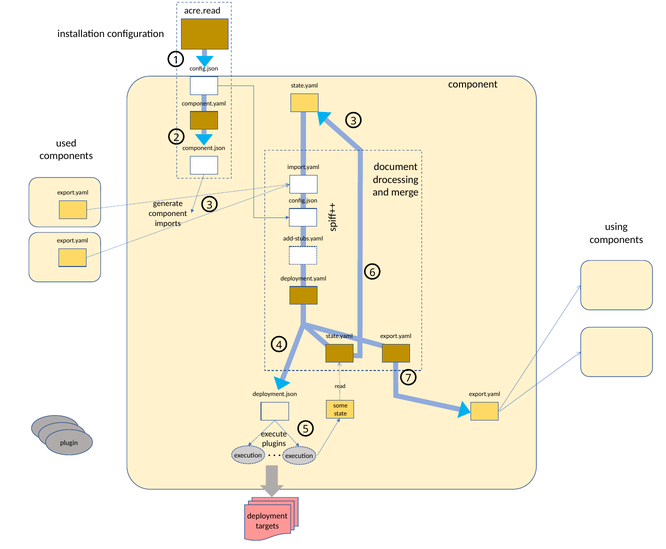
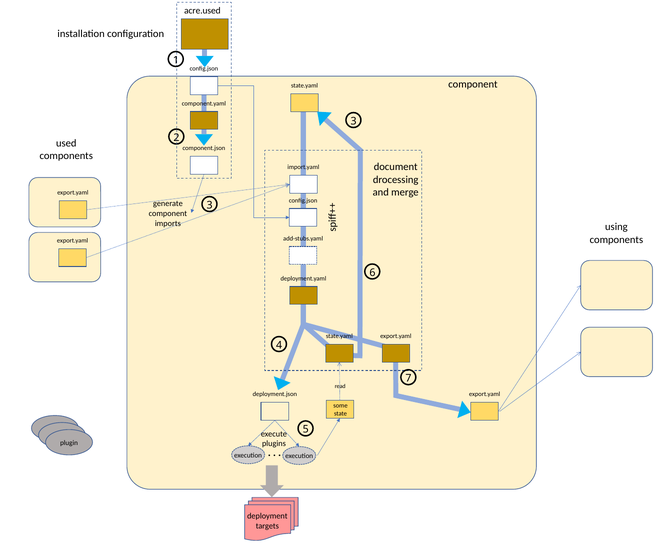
acre.read: acre.read -> acre.used (202, 11)
